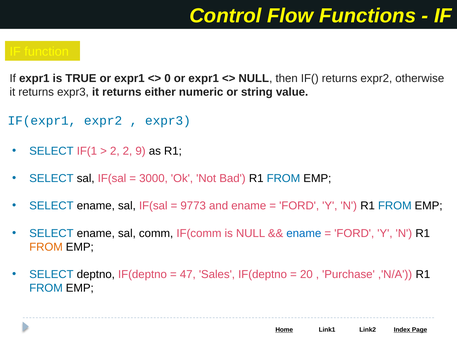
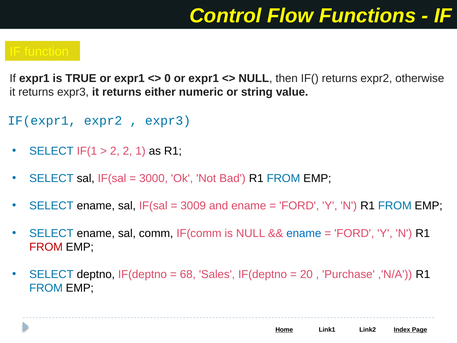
9: 9 -> 1 (140, 151)
9773: 9773 -> 3009 (193, 206)
FROM colour: orange -> red (46, 247)
47: 47 -> 68 (188, 274)
